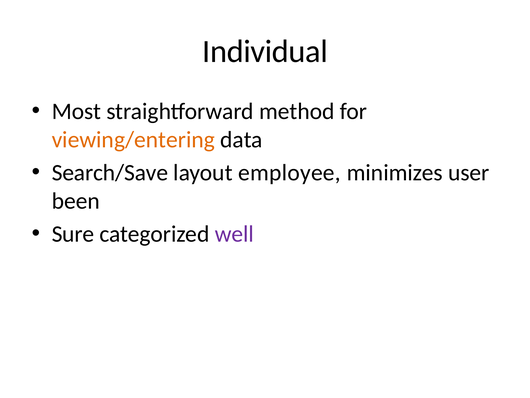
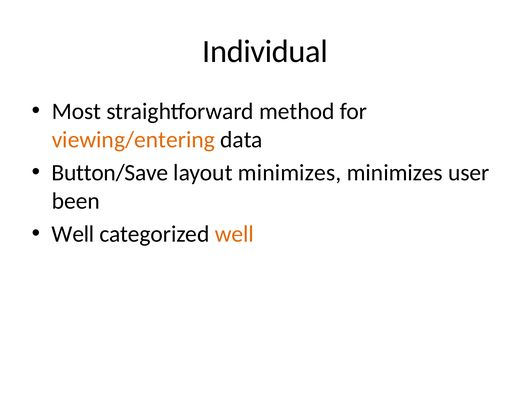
Search/Save: Search/Save -> Button/Save (110, 172)
layout employee: employee -> minimizes (290, 172)
Sure: Sure -> Well (73, 234)
well colour: purple -> orange (234, 234)
